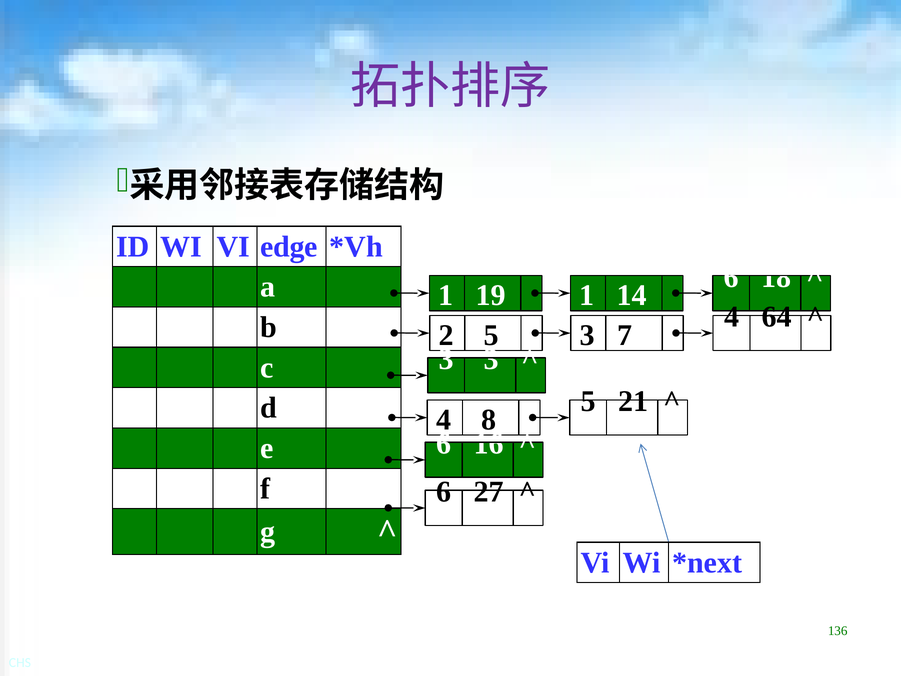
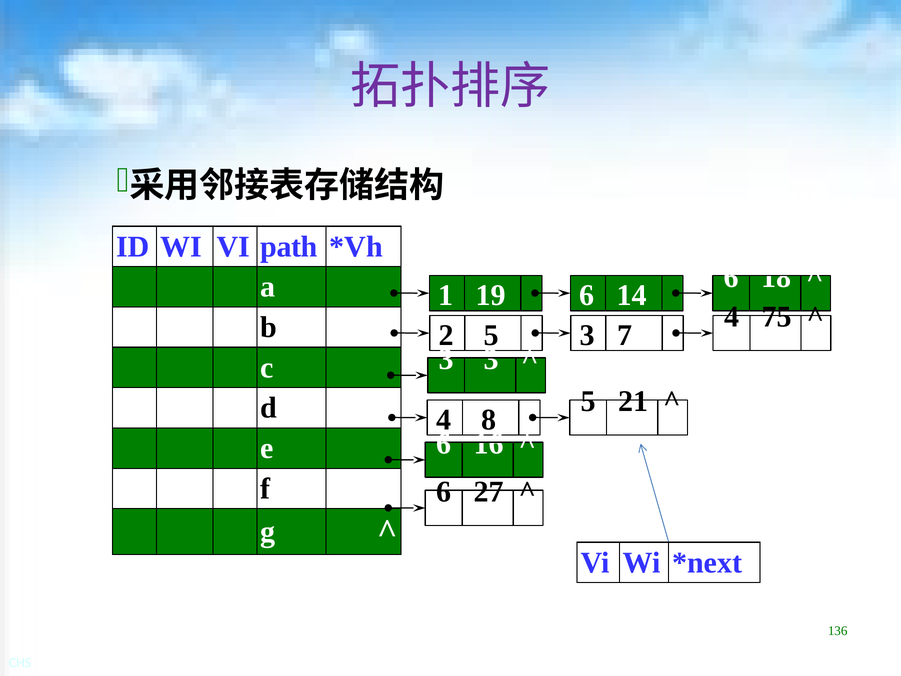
edge: edge -> path (289, 247)
19 1: 1 -> 6 (587, 295)
64: 64 -> 75 (777, 317)
